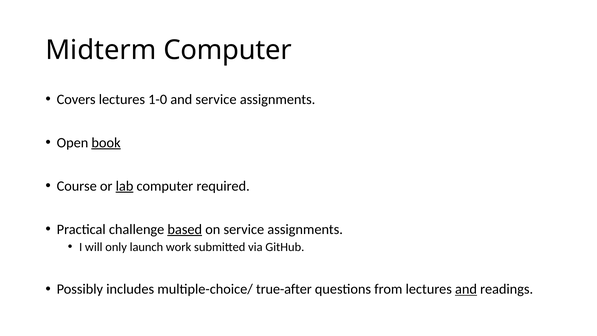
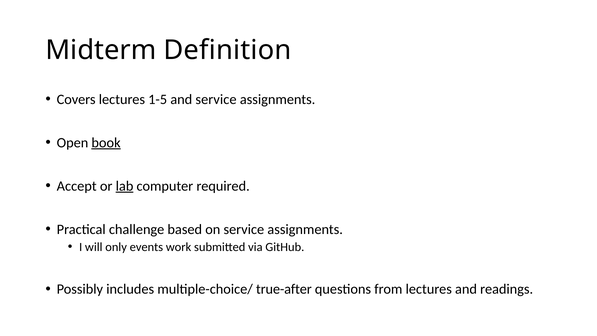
Midterm Computer: Computer -> Definition (227, 50)
1-0: 1-0 -> 1-5 (158, 99)
Course: Course -> Accept (77, 186)
based underline: present -> none (185, 229)
launch: launch -> events (146, 247)
and underline: present -> none (466, 289)
